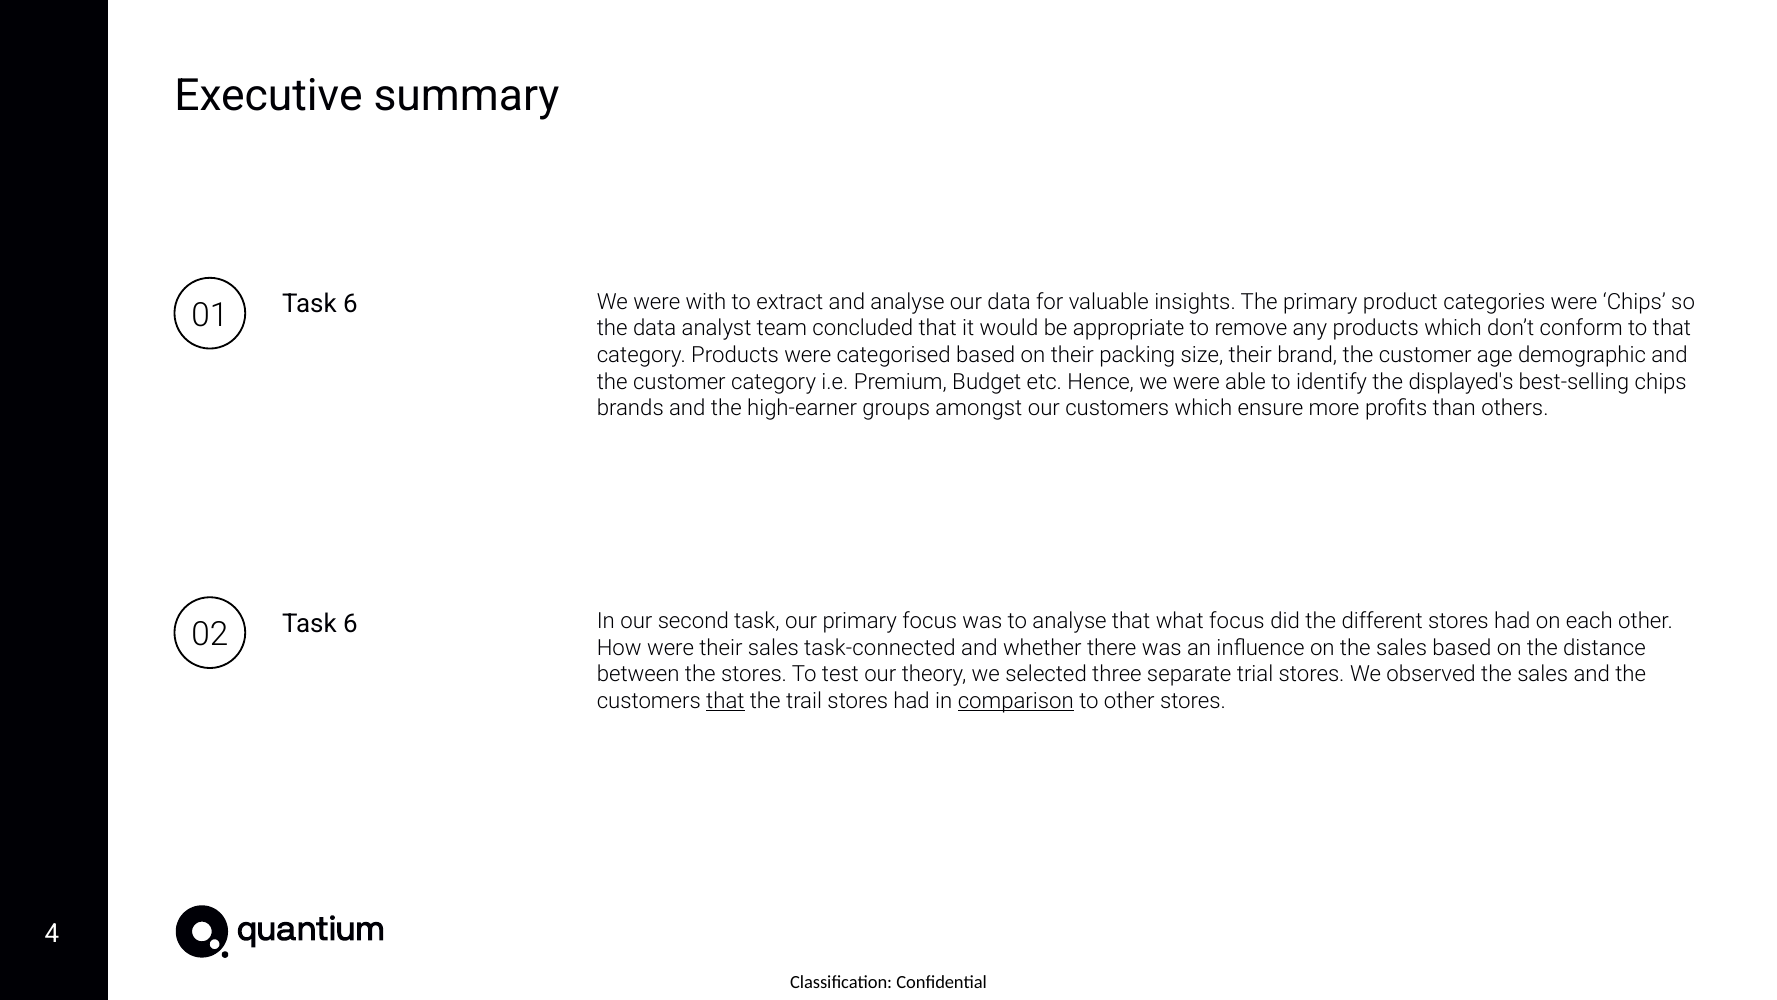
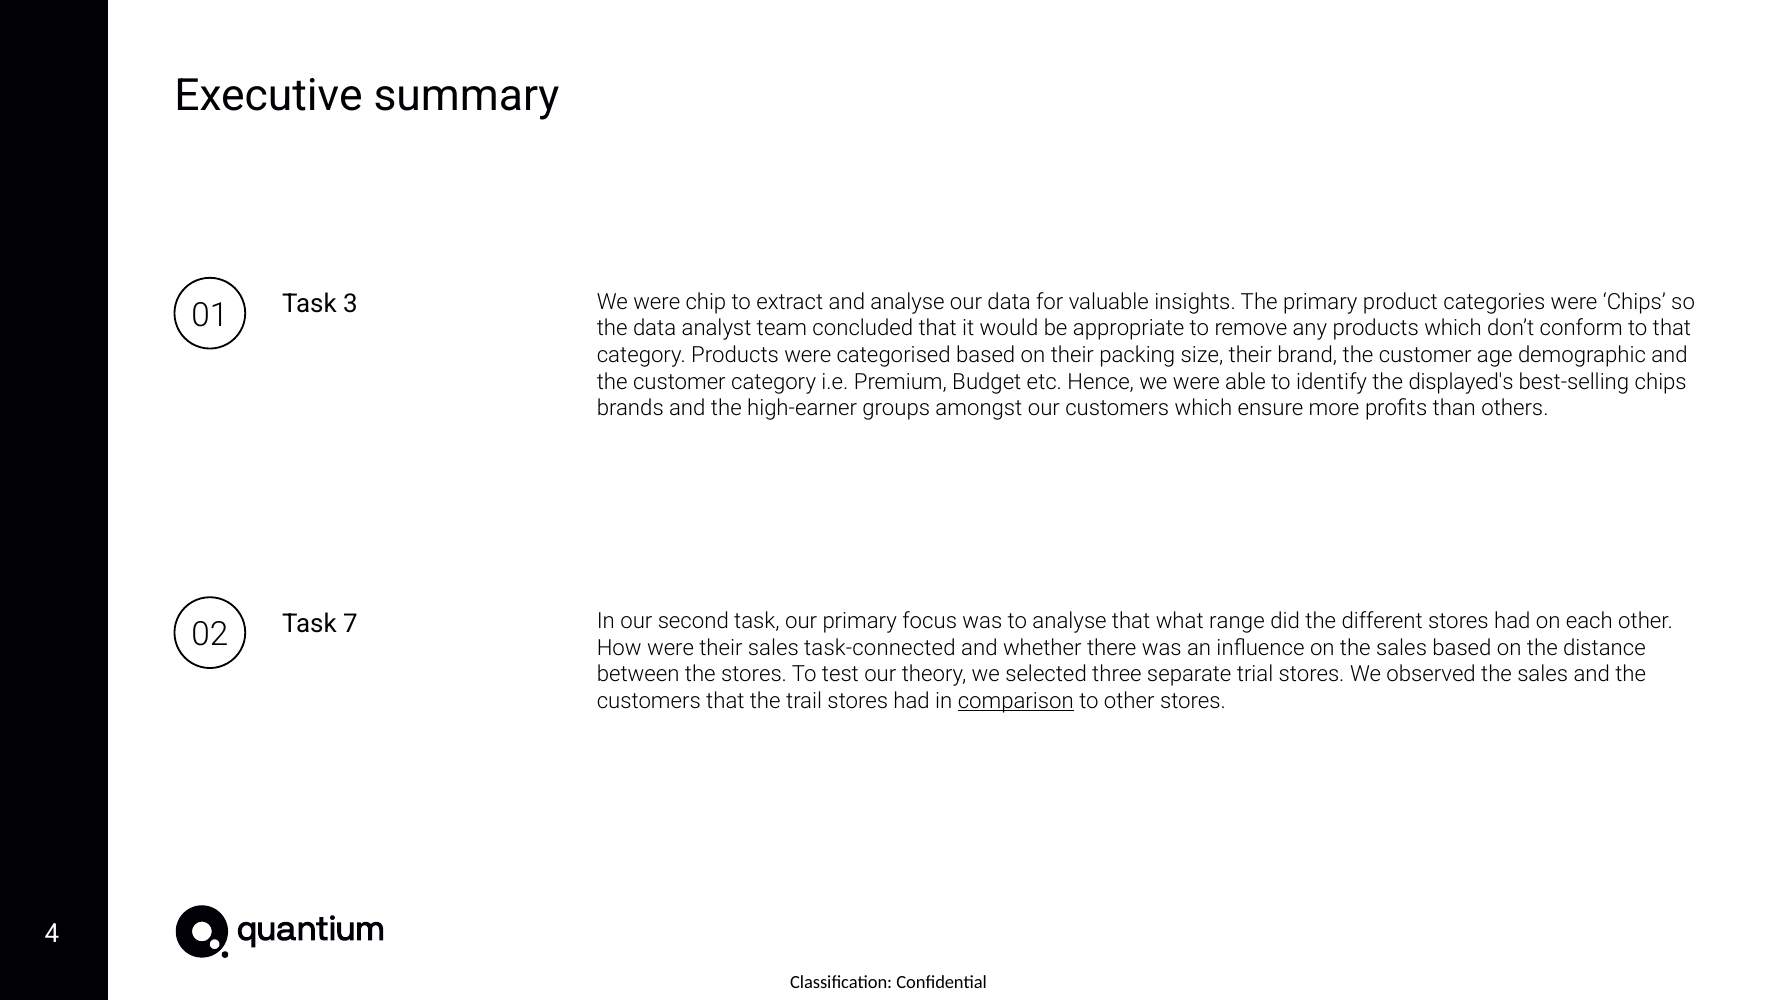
with: with -> chip (706, 302)
6: 6 -> 3 (350, 304)
what focus: focus -> range (1237, 621)
6: 6 -> 7 (350, 623)
that underline: present -> none (725, 701)
